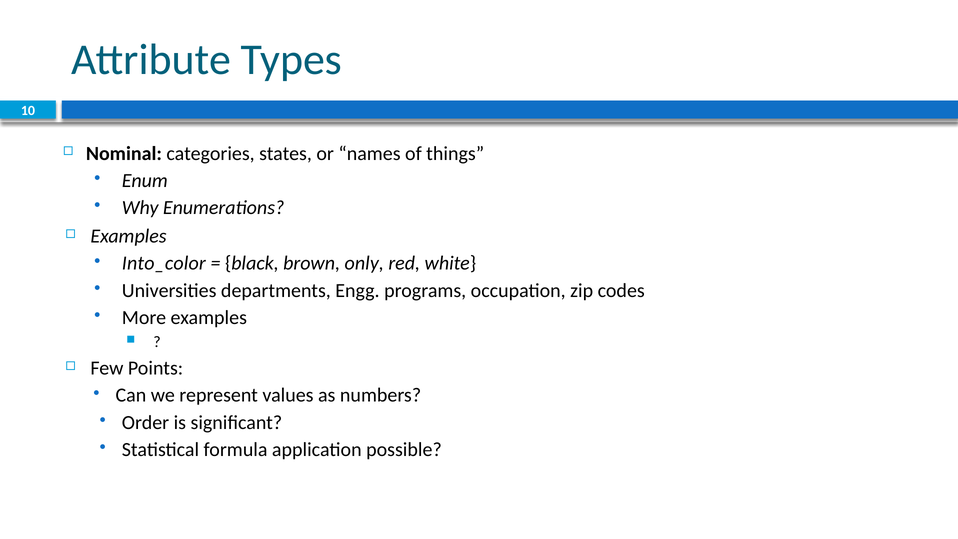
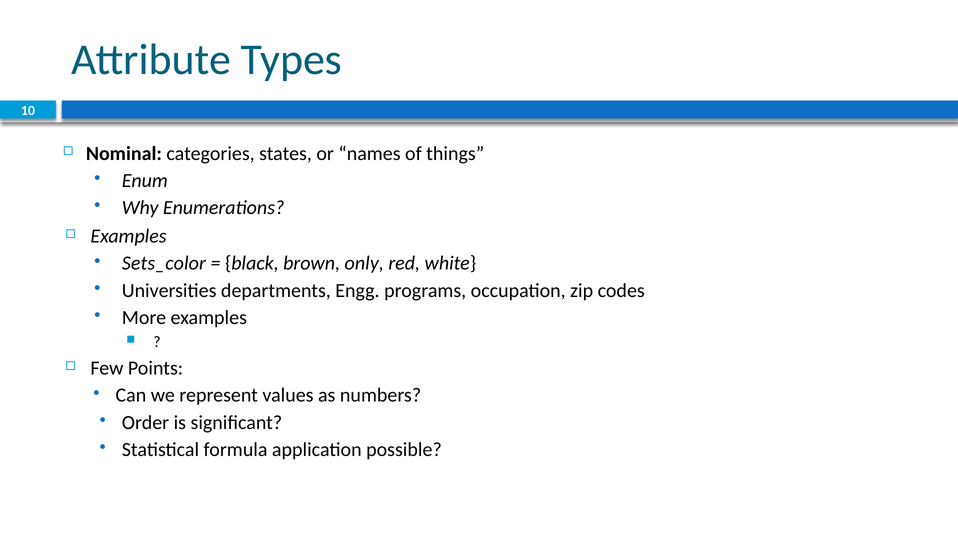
Into_color: Into_color -> Sets_color (164, 263)
